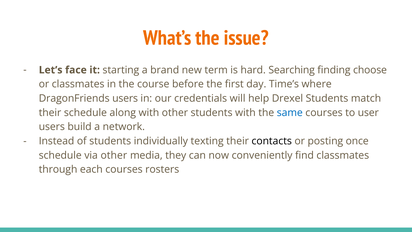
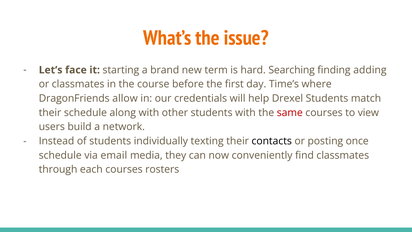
choose: choose -> adding (370, 70)
DragonFriends users: users -> allow (125, 98)
same colour: blue -> red (290, 113)
user: user -> view (368, 113)
via other: other -> email (114, 155)
